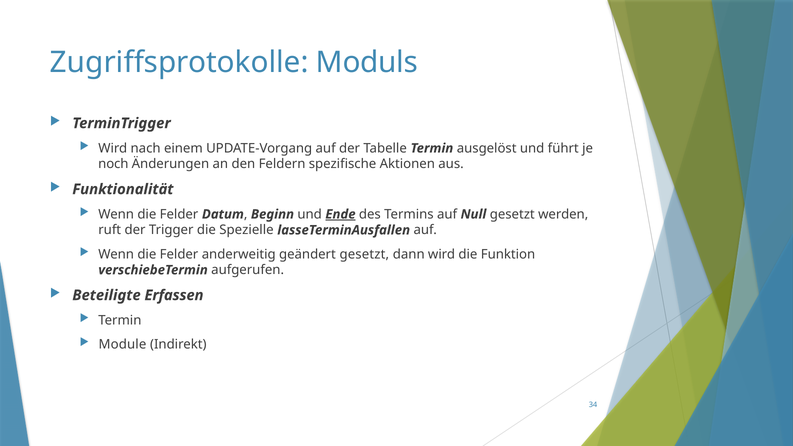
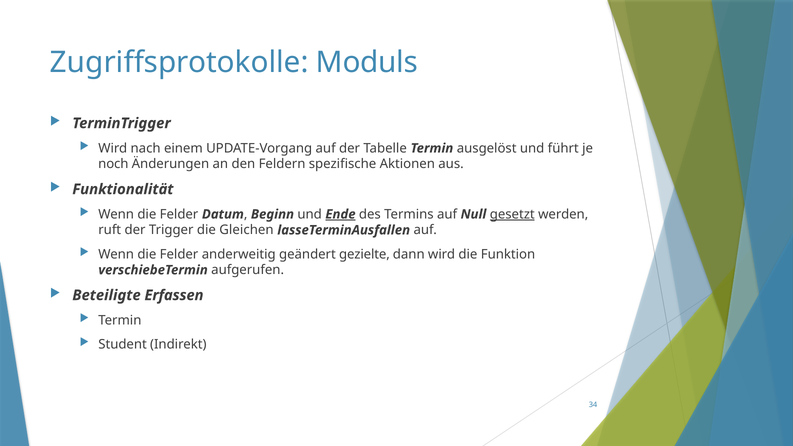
gesetzt underline: none -> present (512, 214)
Spezielle: Spezielle -> Gleichen (246, 230)
geändert gesetzt: gesetzt -> gezielte (364, 254)
Module: Module -> Student (123, 344)
